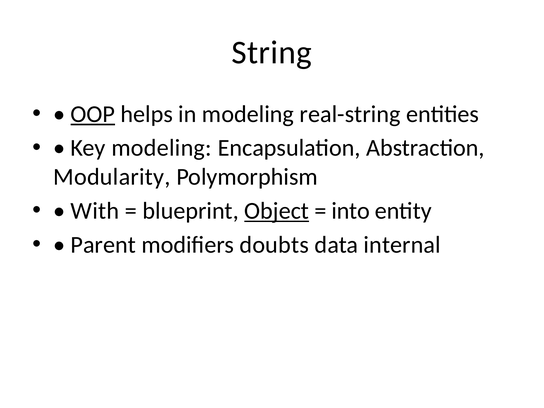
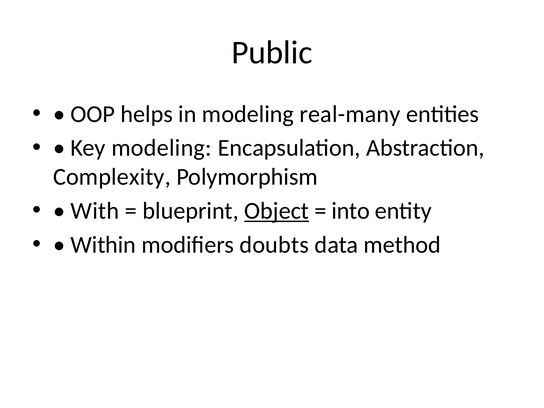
String: String -> Public (272, 53)
OOP underline: present -> none (93, 114)
real-string: real-string -> real-many (350, 114)
Modularity: Modularity -> Complexity (112, 177)
Parent: Parent -> Within (103, 245)
internal: internal -> method (402, 245)
